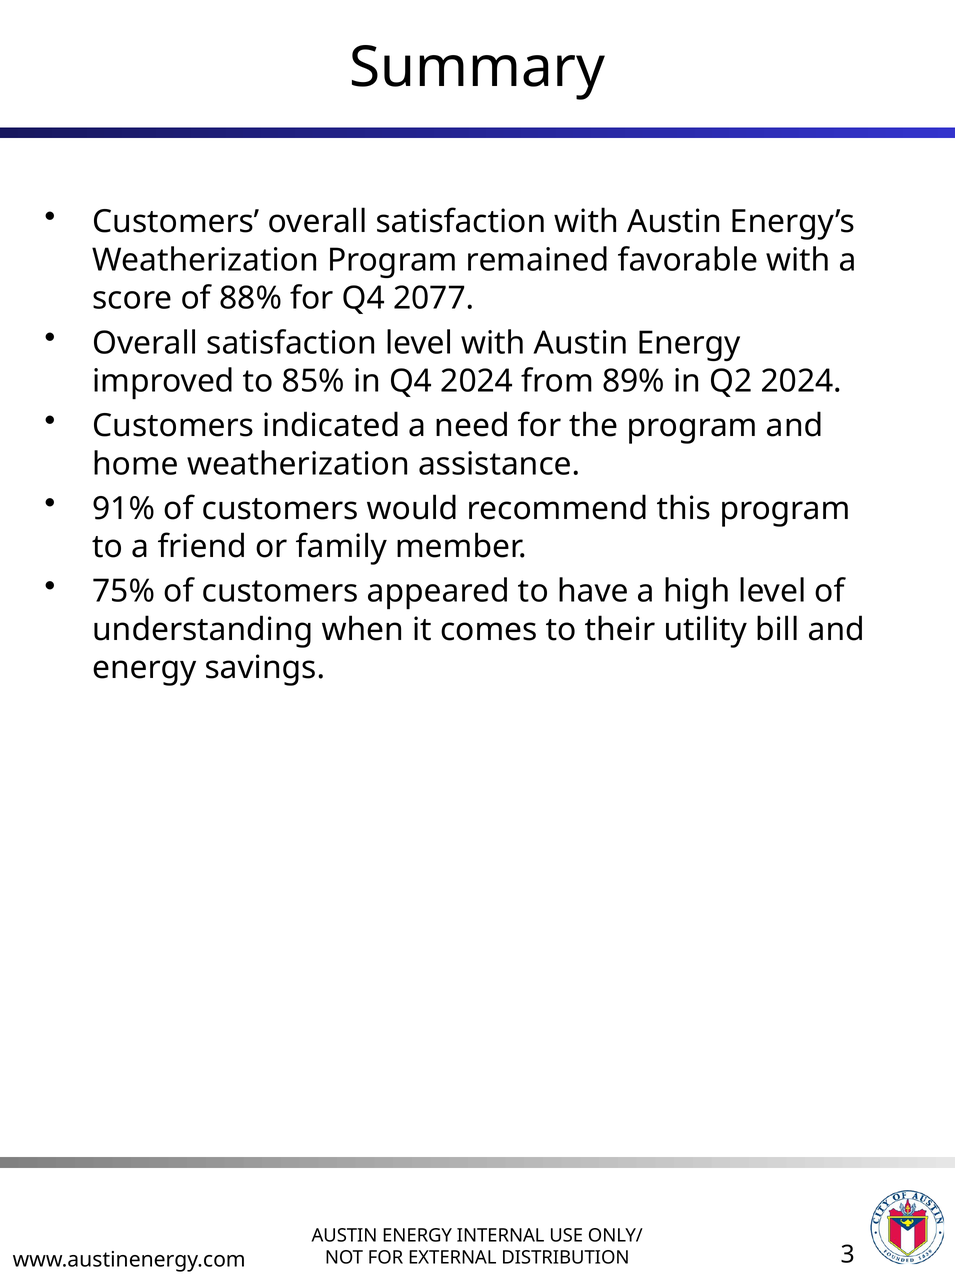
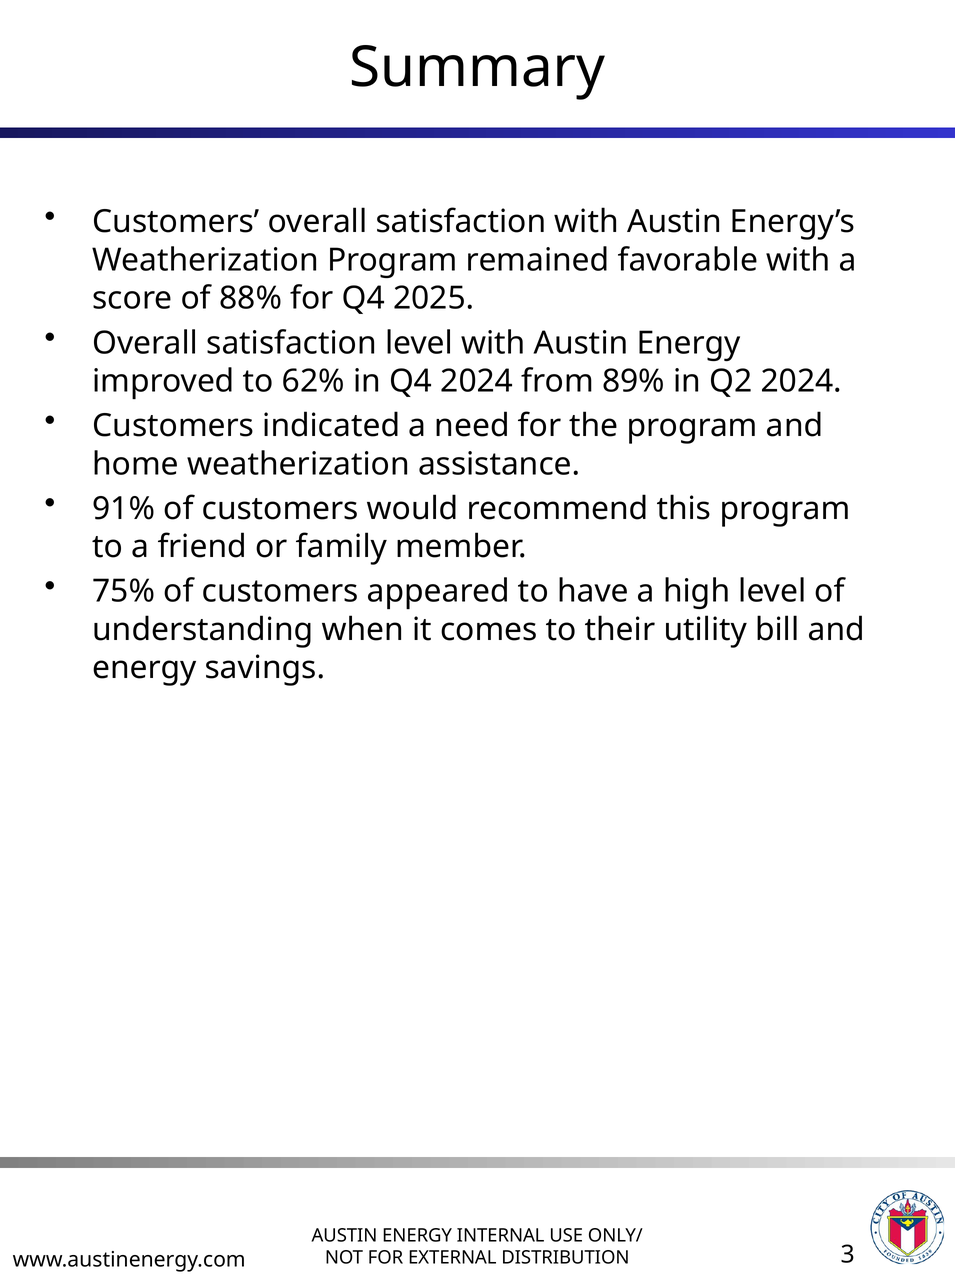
2077: 2077 -> 2025 (434, 298)
85%: 85% -> 62% (313, 381)
